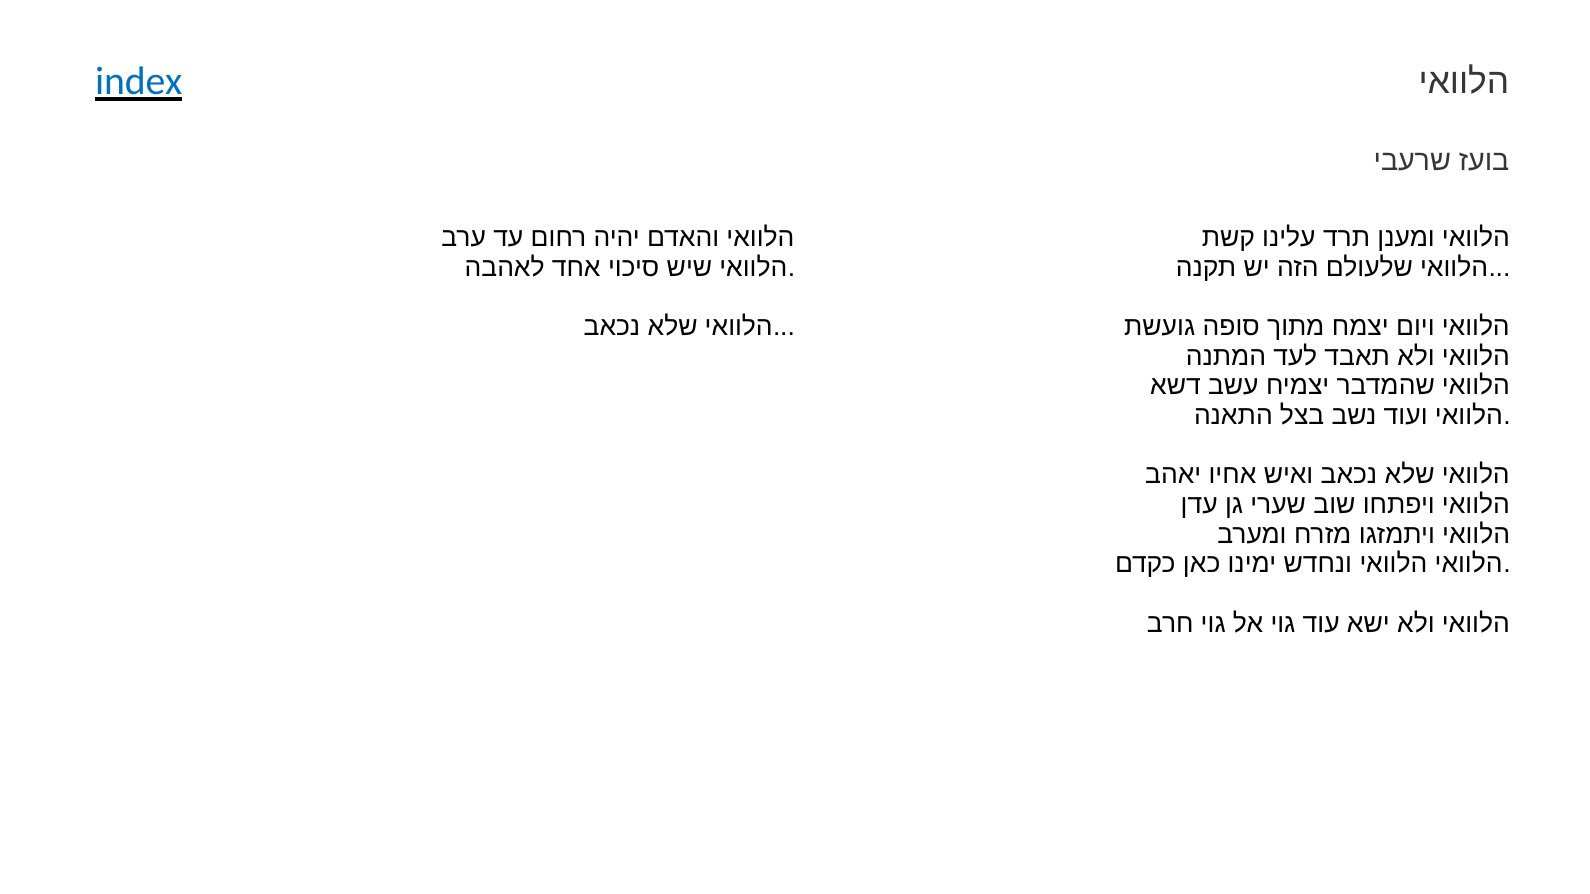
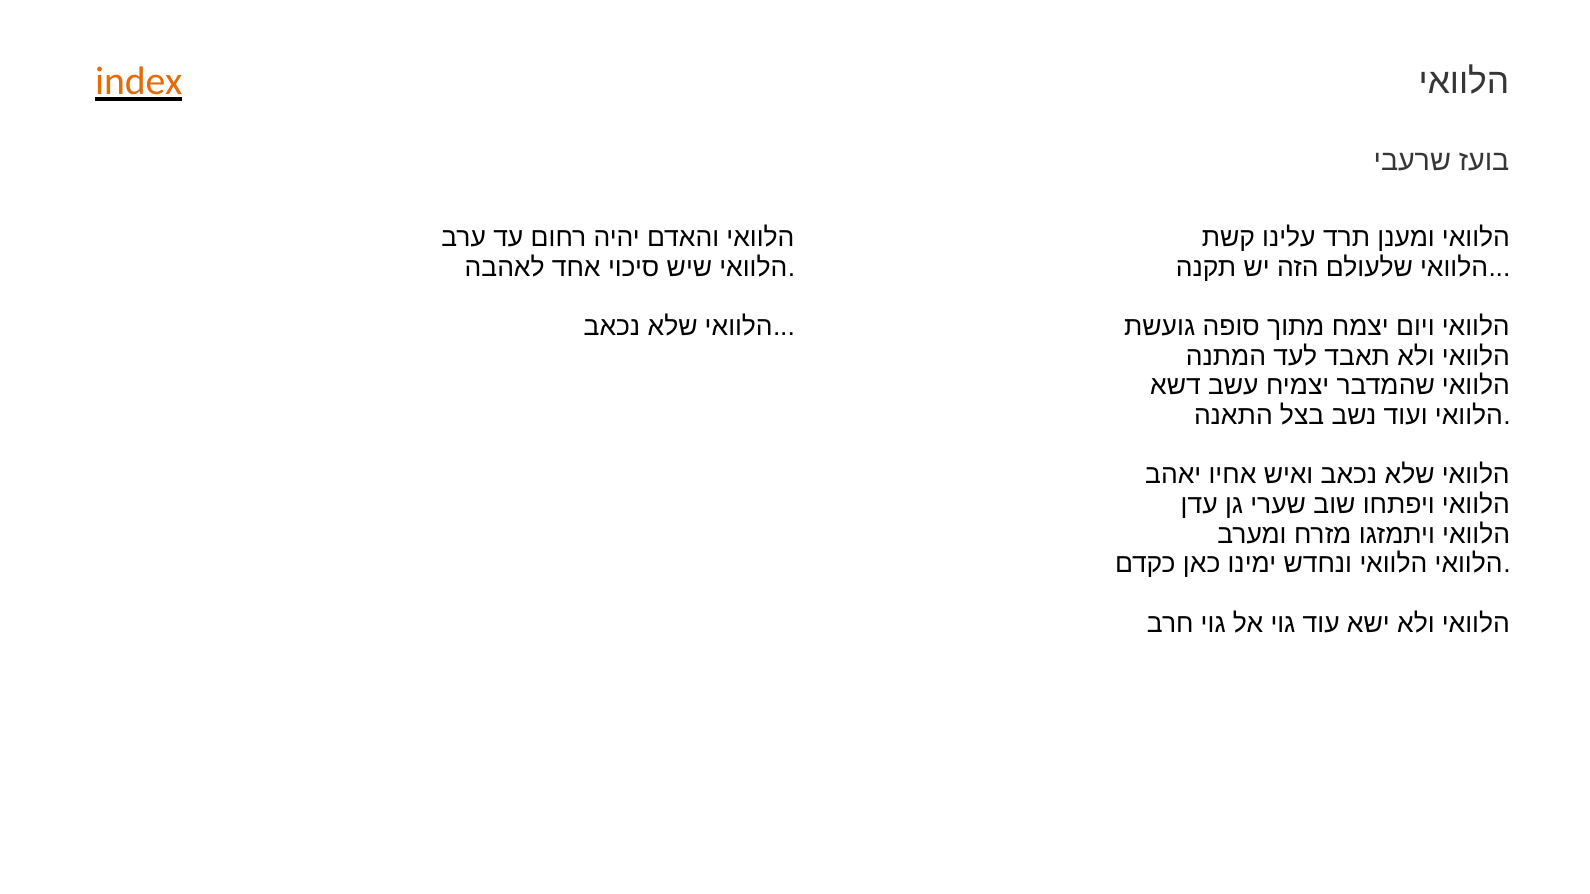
index colour: blue -> orange (139, 82)
